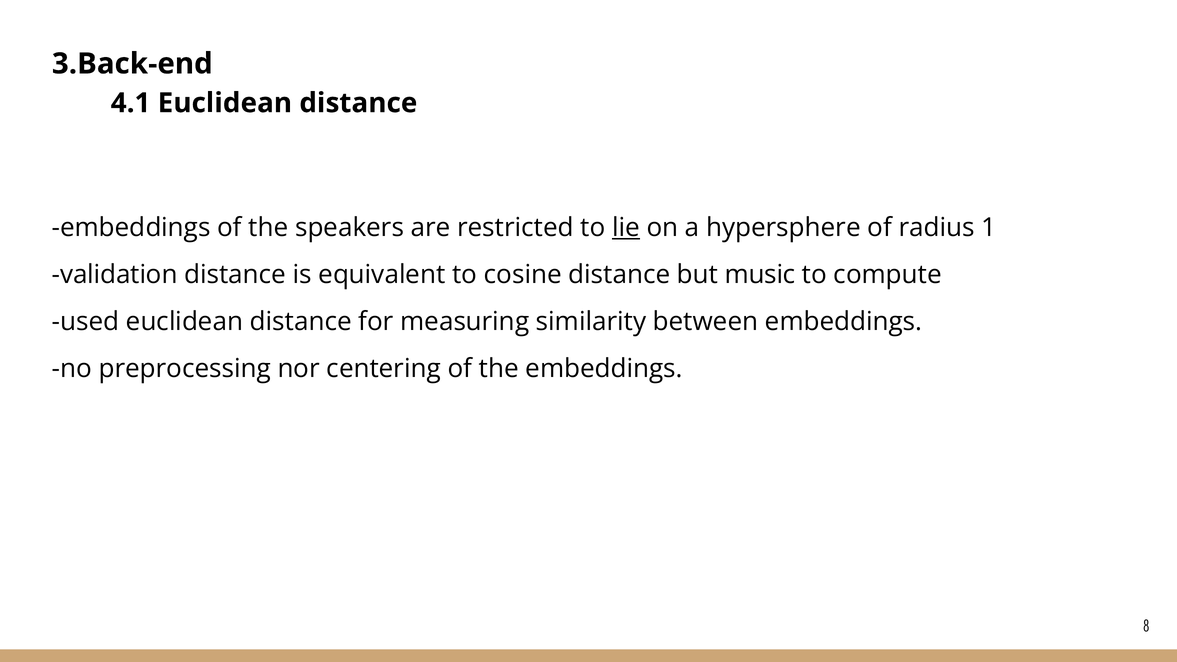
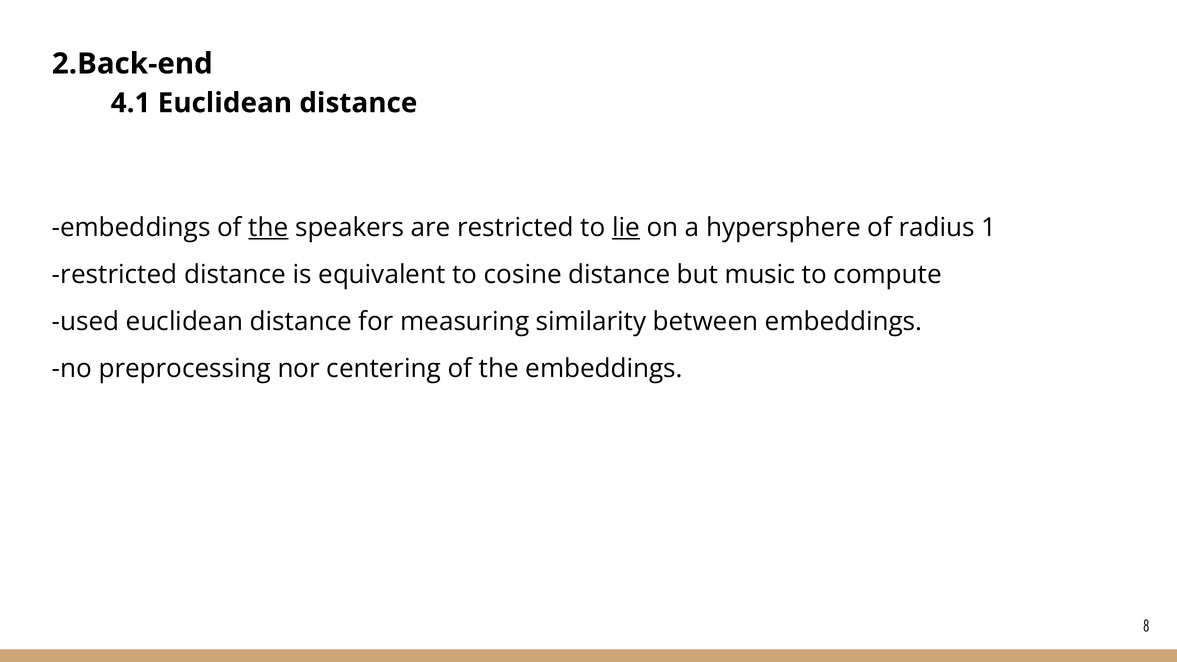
3.Back-end: 3.Back-end -> 2.Back-end (132, 64)
the underline: none -> present (268, 228)
validation: validation -> restricted (115, 275)
